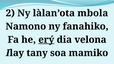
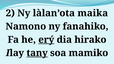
mbola: mbola -> maika (93, 13)
velona: velona -> hirako (90, 40)
tany underline: none -> present (37, 53)
